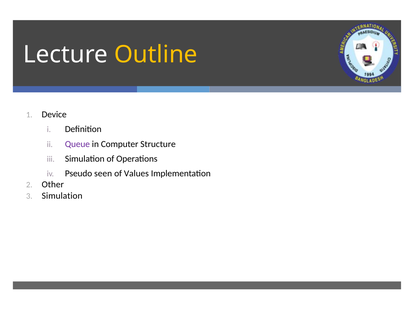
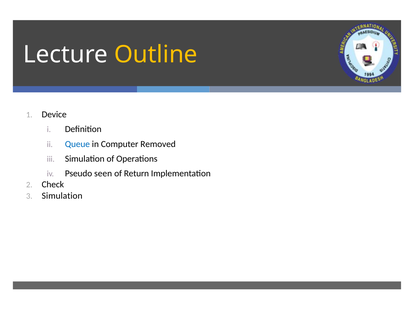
Queue colour: purple -> blue (77, 144)
Structure: Structure -> Removed (158, 144)
Values: Values -> Return (136, 174)
Other: Other -> Check (53, 185)
